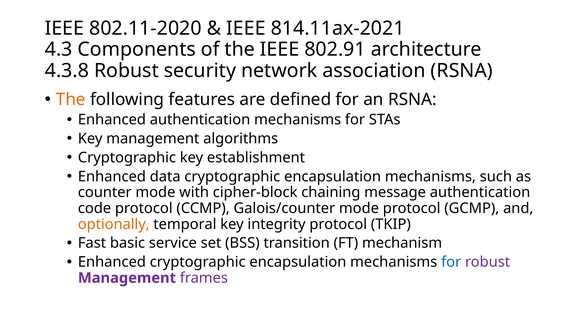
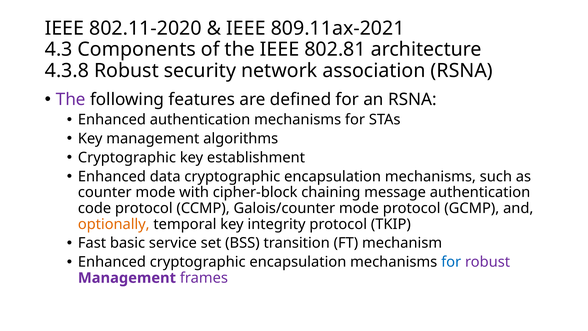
814.11ax-2021: 814.11ax-2021 -> 809.11ax-2021 (338, 28)
802.91: 802.91 -> 802.81 (335, 49)
The colour: orange -> purple (71, 99)
